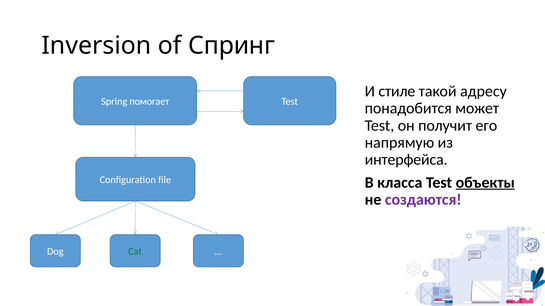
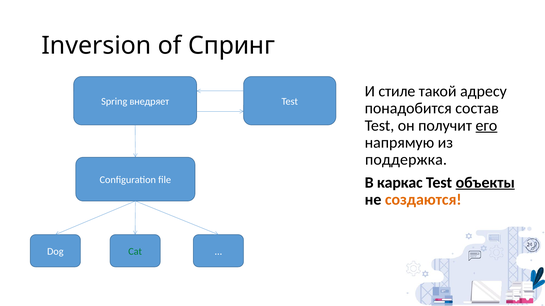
помогает: помогает -> внедряет (149, 102)
может: может -> состав (477, 109)
его underline: none -> present (486, 126)
интерфейса: интерфейса -> поддержка (406, 160)
класса: класса -> каркас (400, 183)
создаются colour: purple -> orange (423, 200)
